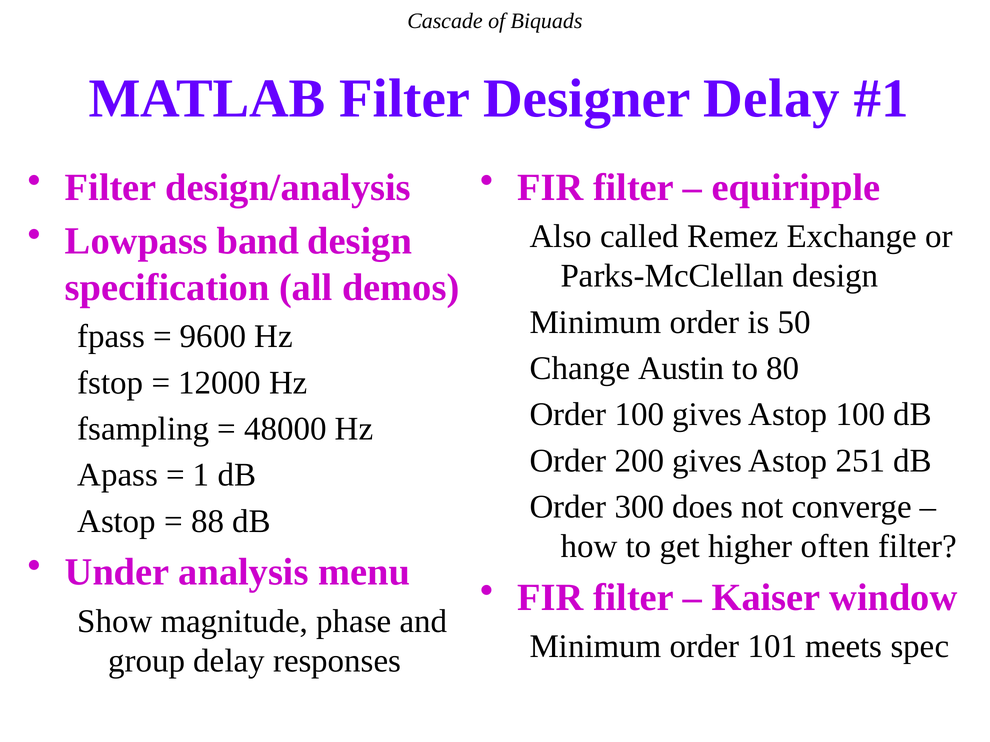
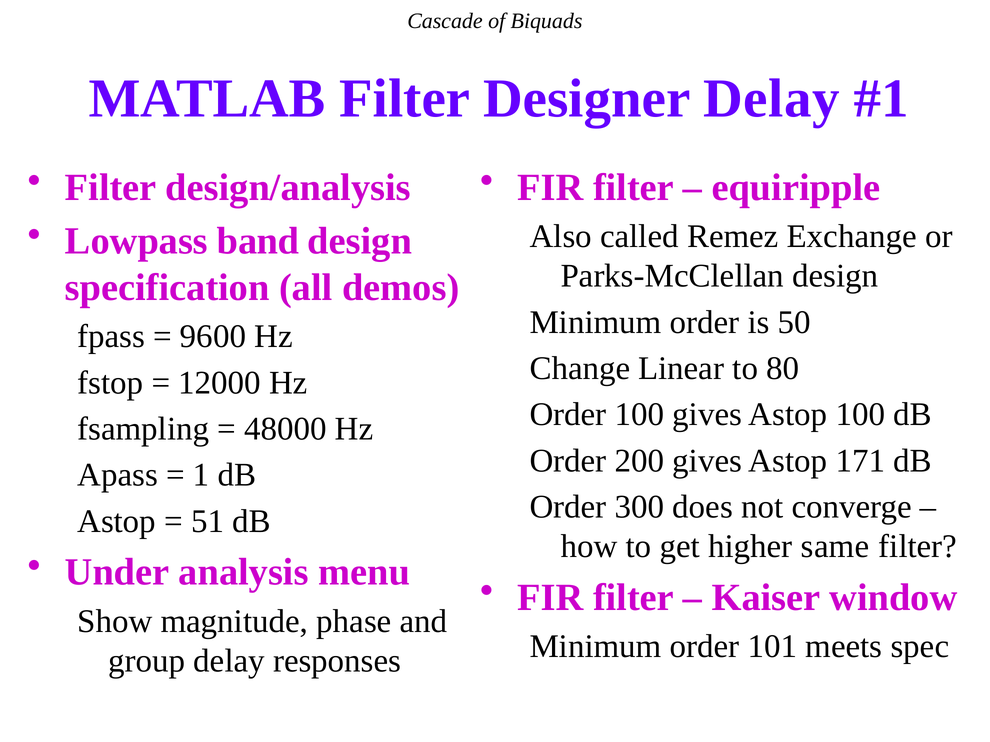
Austin: Austin -> Linear (681, 369)
251: 251 -> 171 (860, 461)
88: 88 -> 51 (208, 522)
often: often -> same (835, 547)
